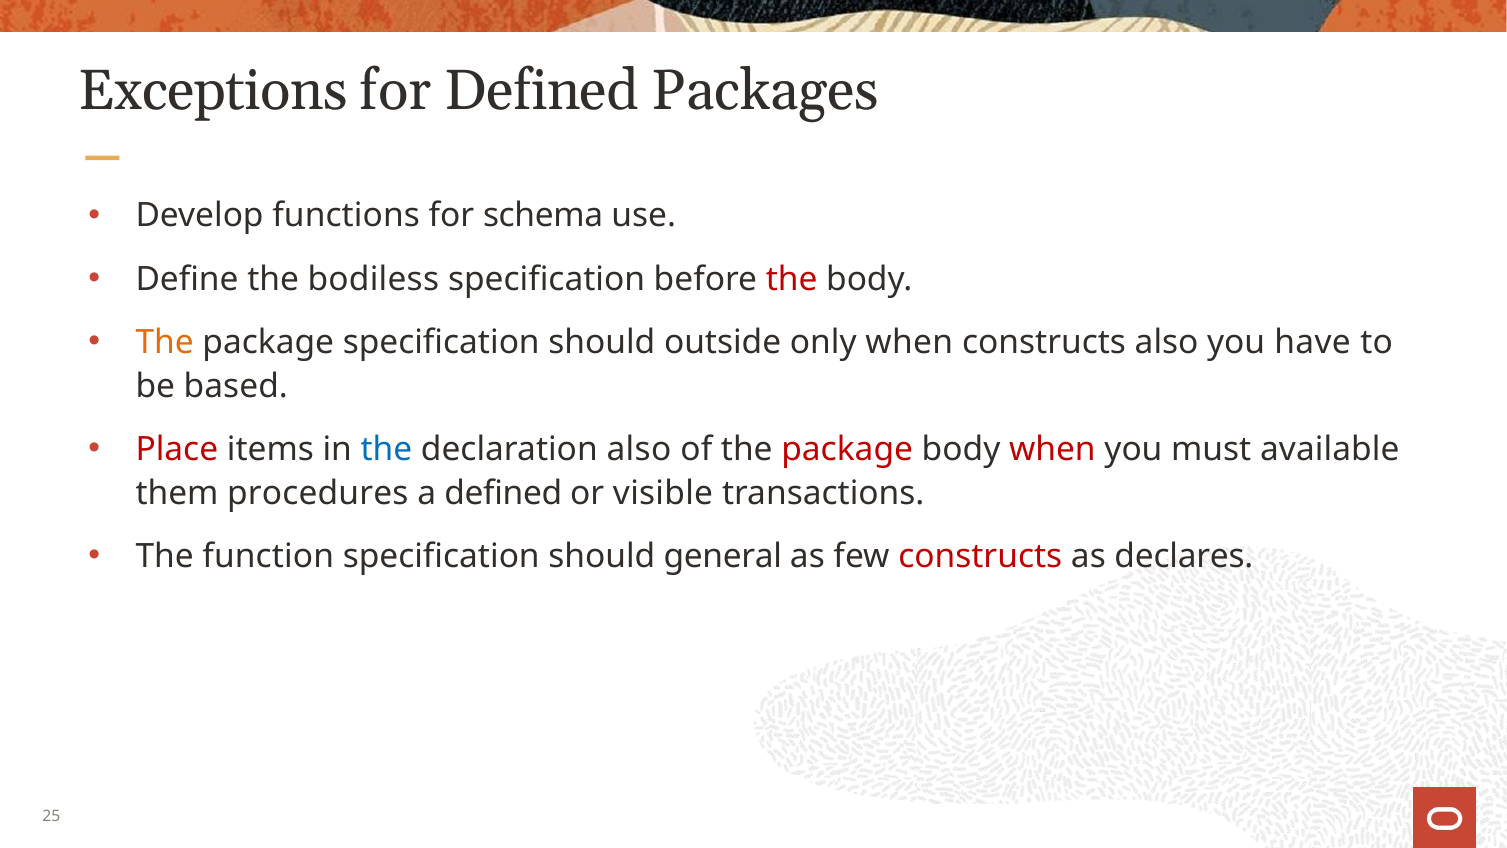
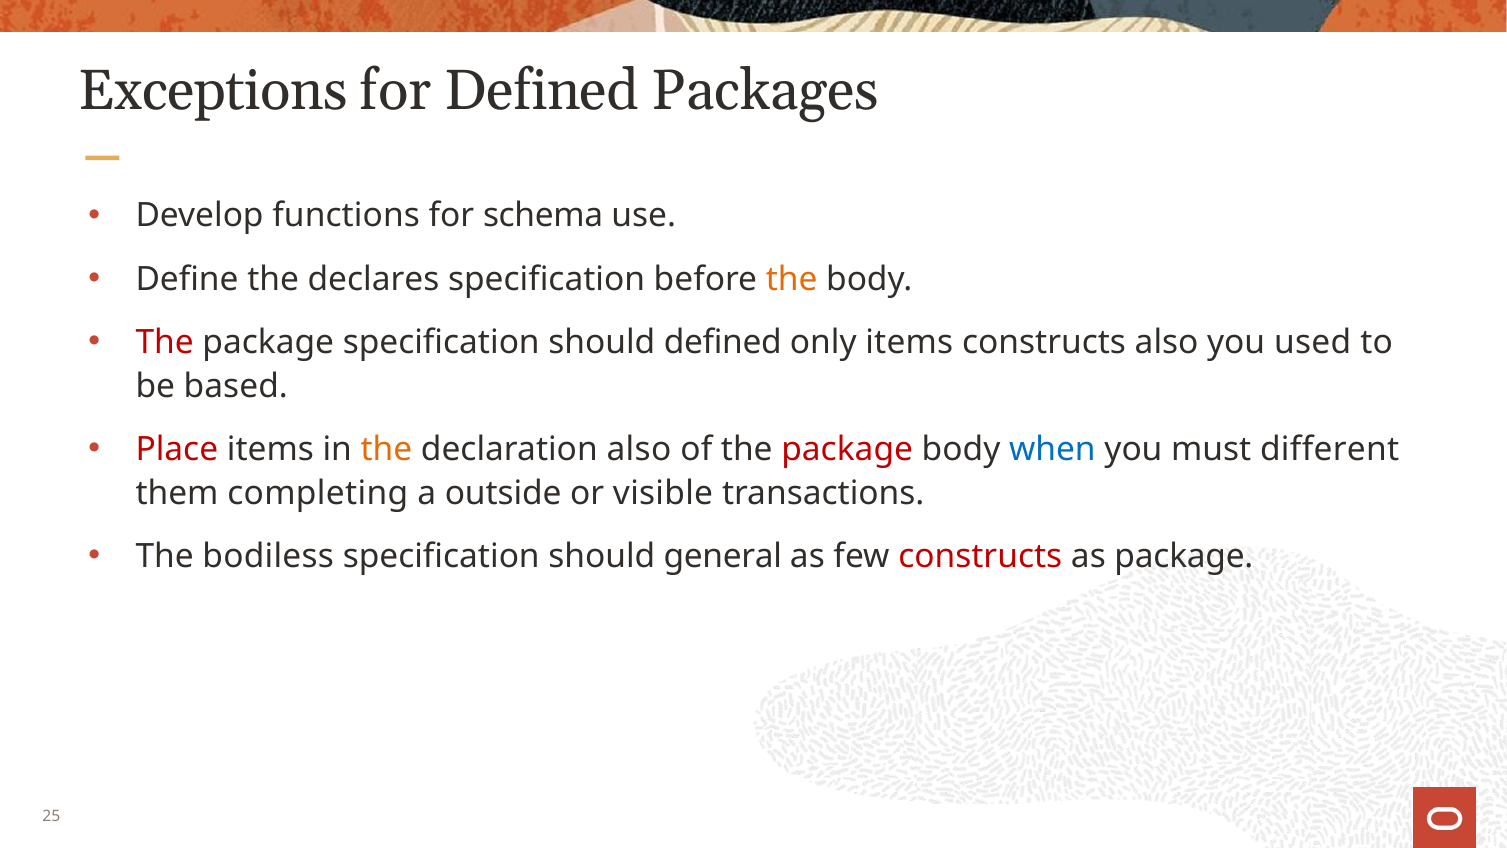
bodiless: bodiless -> declares (373, 279)
the colour: red -> orange (792, 279)
The colour: orange -> red (165, 342)
should outside: outside -> defined (723, 342)
only when: when -> items (909, 342)
have: have -> used (1313, 342)
the colour: blue -> orange (386, 449)
when colour: red -> blue (1052, 449)
available: available -> different (1330, 449)
procedures: procedures -> completing (318, 493)
a defined: defined -> outside (503, 493)
function: function -> bodiless (268, 556)
as declares: declares -> package (1184, 556)
